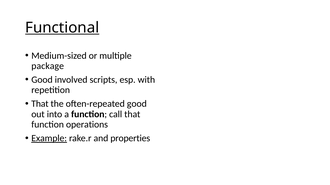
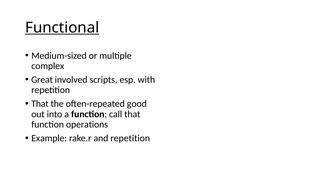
package: package -> complex (48, 66)
Good: Good -> Great (42, 80)
Example underline: present -> none (49, 139)
and properties: properties -> repetition (130, 139)
